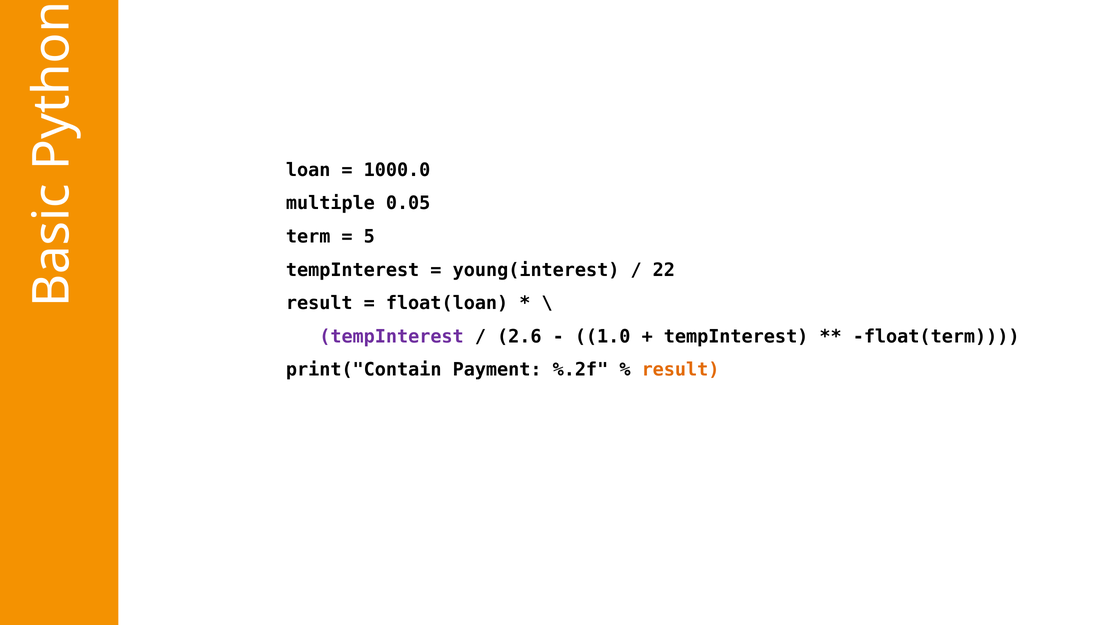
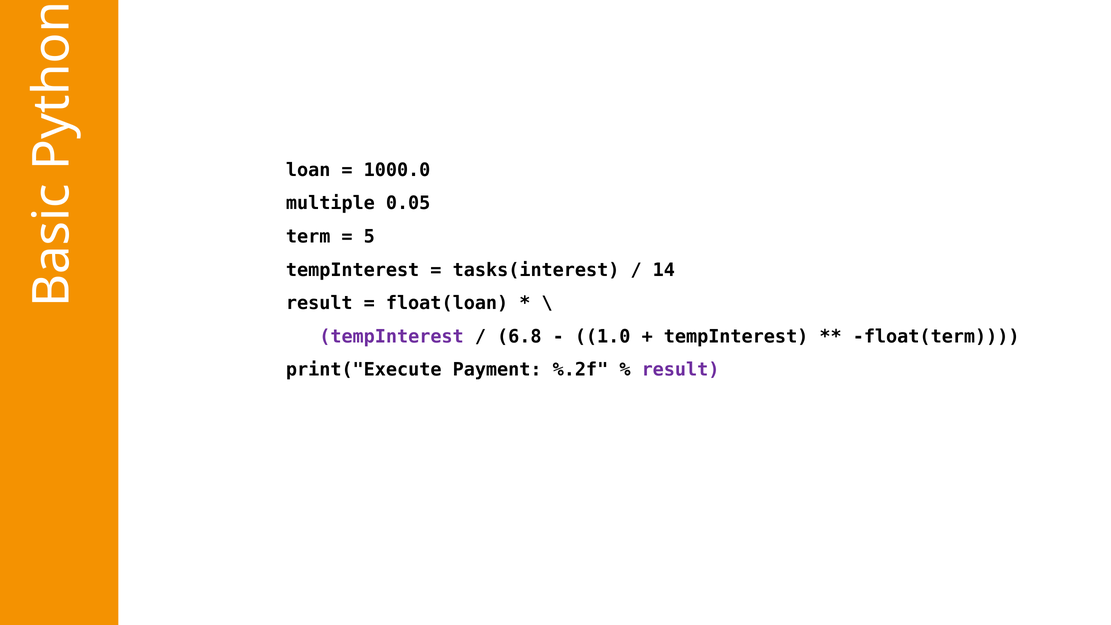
young(interest: young(interest -> tasks(interest (536, 270)
22: 22 -> 14 (664, 270)
2.6: 2.6 -> 6.8 (519, 337)
print("Contain: print("Contain -> print("Execute (364, 370)
result colour: orange -> purple (681, 370)
